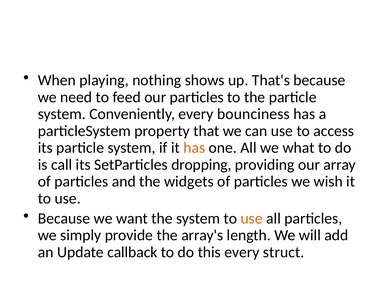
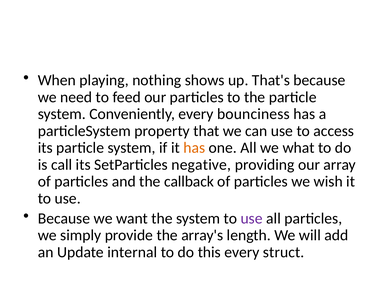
dropping: dropping -> negative (201, 165)
widgets: widgets -> callback (189, 182)
use colour: orange -> purple (252, 218)
callback: callback -> internal (132, 252)
